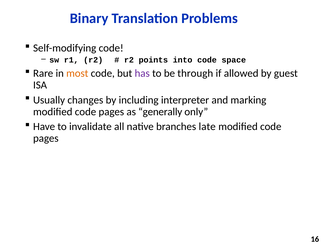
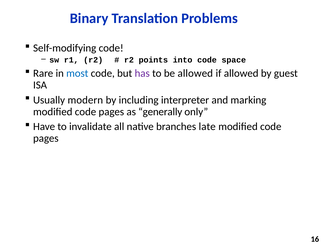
most colour: orange -> blue (77, 73)
be through: through -> allowed (195, 73)
changes: changes -> modern (85, 100)
